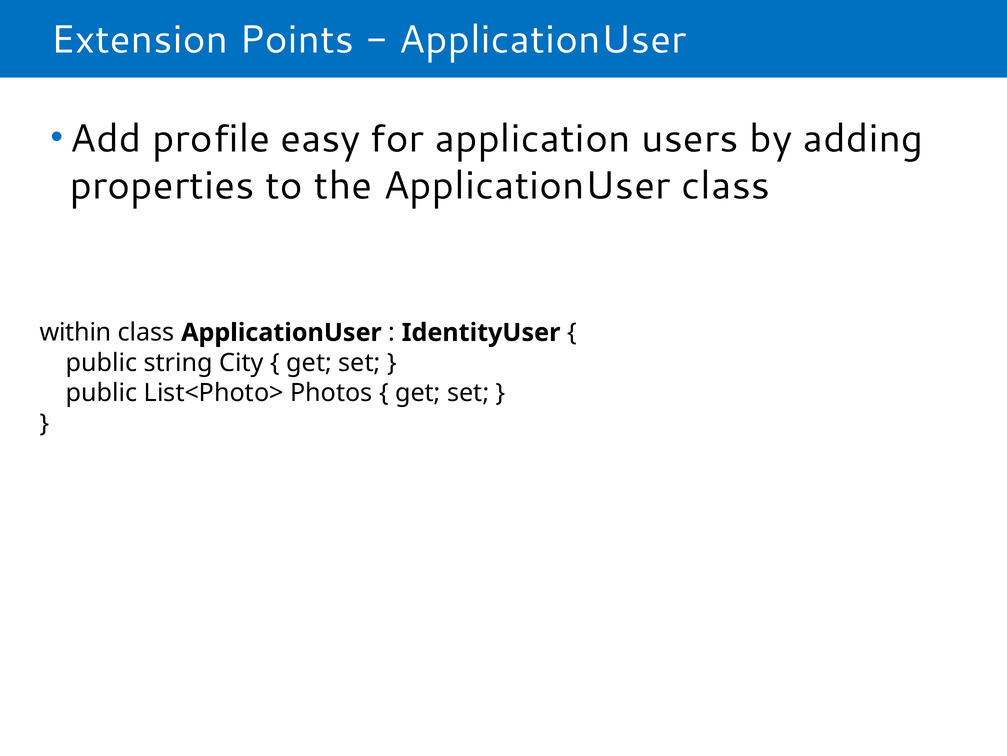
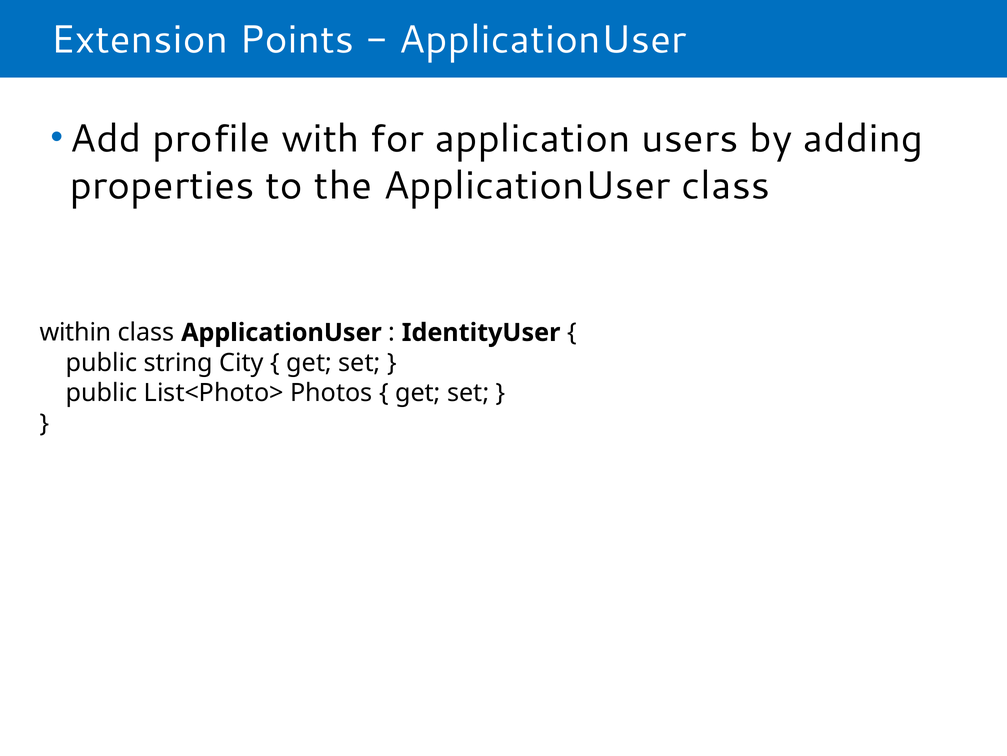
easy: easy -> with (320, 139)
